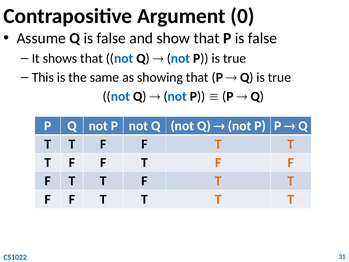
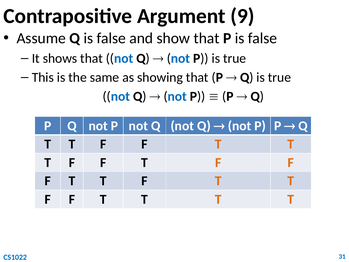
0: 0 -> 9 (242, 16)
